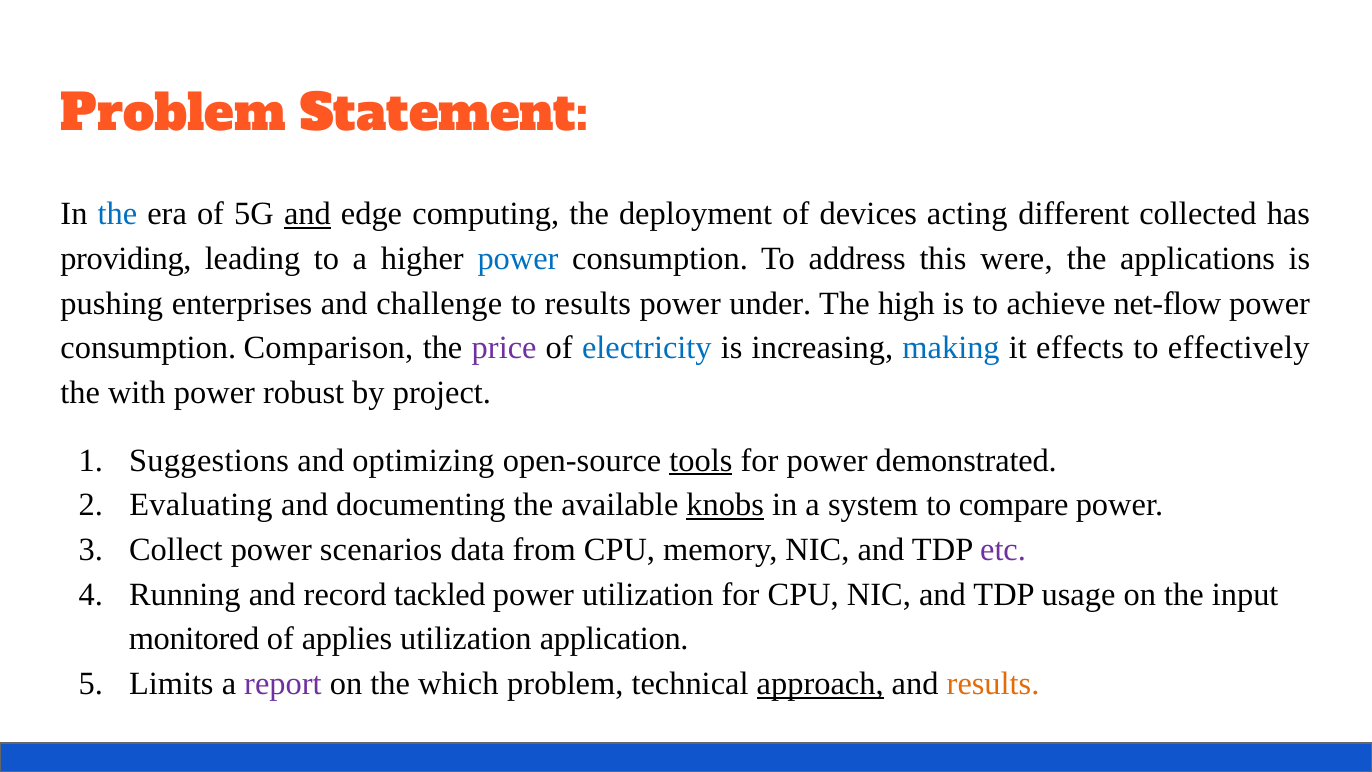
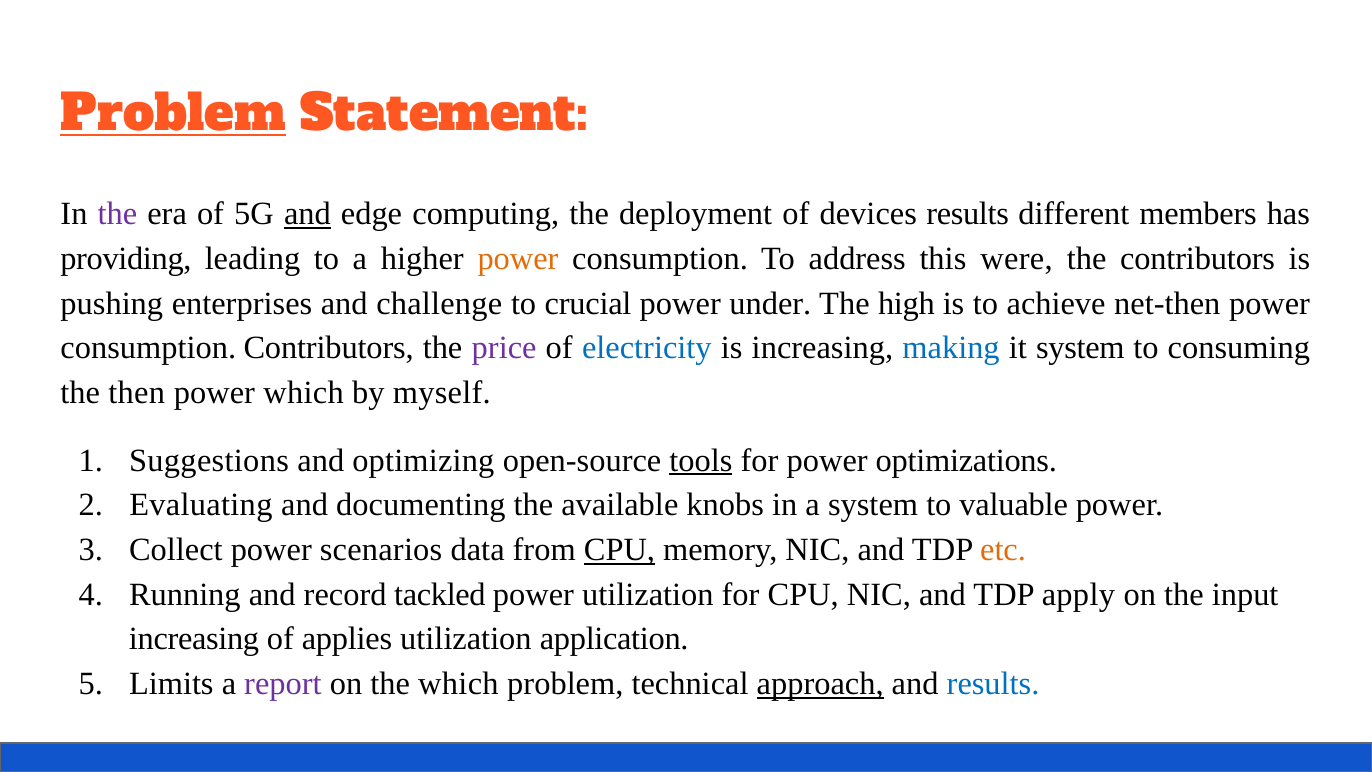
Problem underline: none -> present (173, 114)
the colour: blue -> purple (117, 214)
devices acting: acting -> results (968, 214)
collected: collected -> members (1198, 214)
power colour: blue -> orange (518, 259)
the applications: applications -> contributors (1198, 259)
to results: results -> crucial (588, 303)
net-flow: net-flow -> net-then (1167, 303)
consumption Comparison: Comparison -> Contributors (329, 348)
it effects: effects -> system (1080, 348)
effectively: effectively -> consuming (1239, 348)
with: with -> then (137, 393)
power robust: robust -> which (304, 393)
project: project -> myself (442, 393)
demonstrated: demonstrated -> optimizations (966, 460)
knobs underline: present -> none (725, 505)
compare: compare -> valuable (1014, 505)
CPU underline: none -> present (620, 550)
etc colour: purple -> orange (1003, 550)
usage: usage -> apply (1078, 594)
monitored: monitored -> increasing (194, 639)
results colour: orange -> blue (993, 684)
